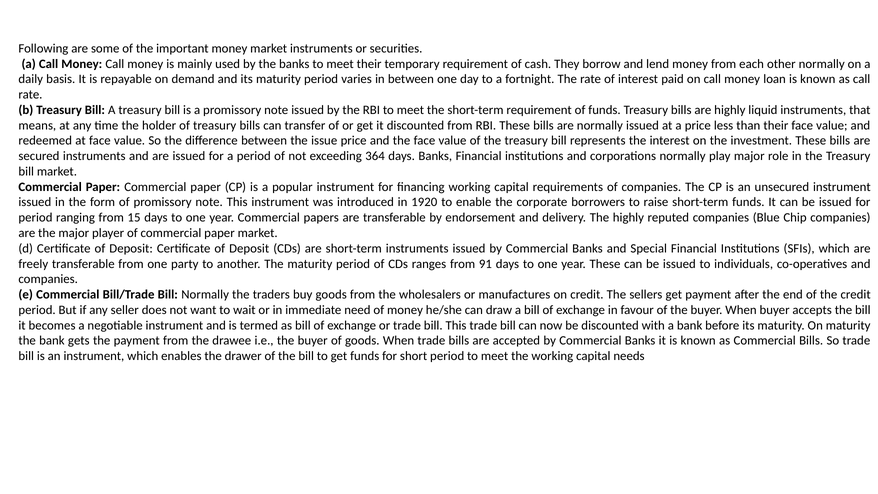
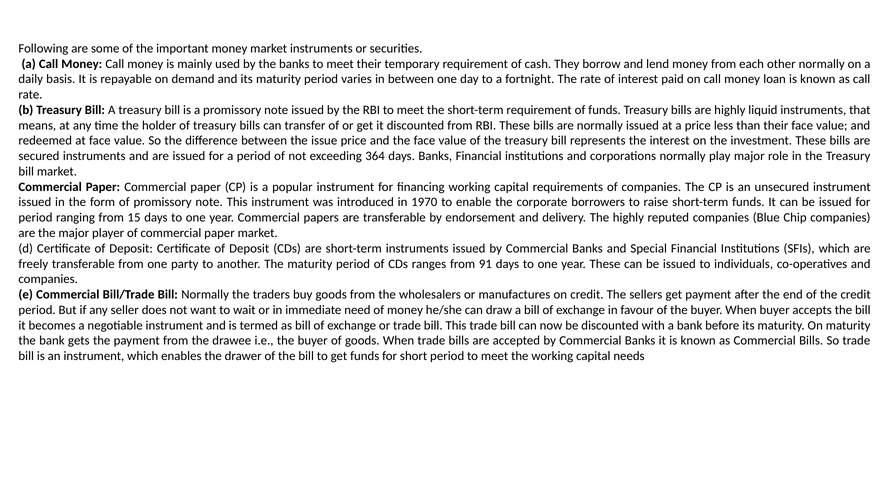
1920: 1920 -> 1970 (424, 202)
